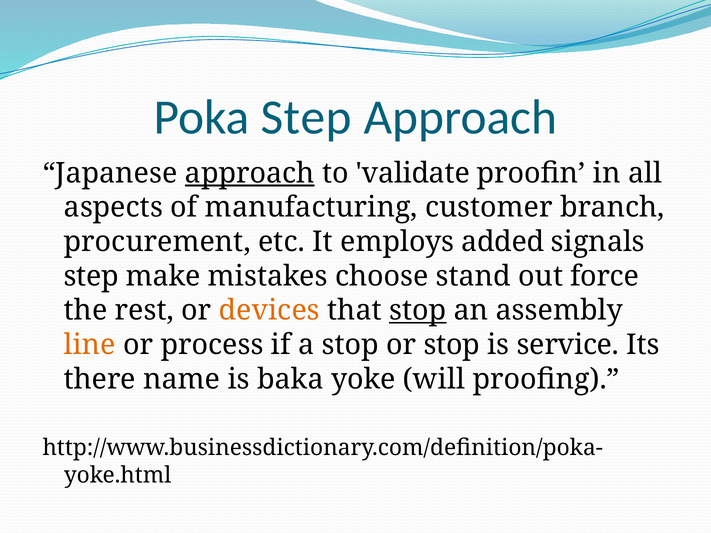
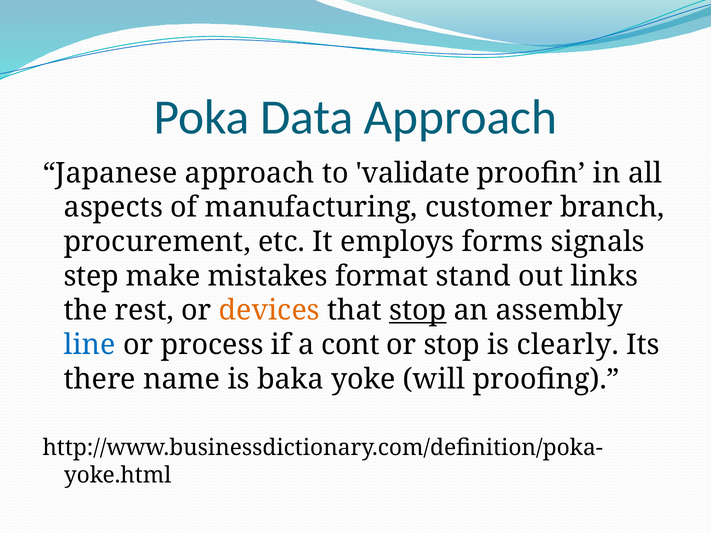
Poka Step: Step -> Data (307, 117)
approach underline: present -> none (250, 173)
added: added -> forms (502, 242)
choose: choose -> format (382, 276)
force: force -> links (604, 276)
line colour: orange -> blue (90, 345)
a stop: stop -> cont (350, 345)
service: service -> clearly (568, 345)
